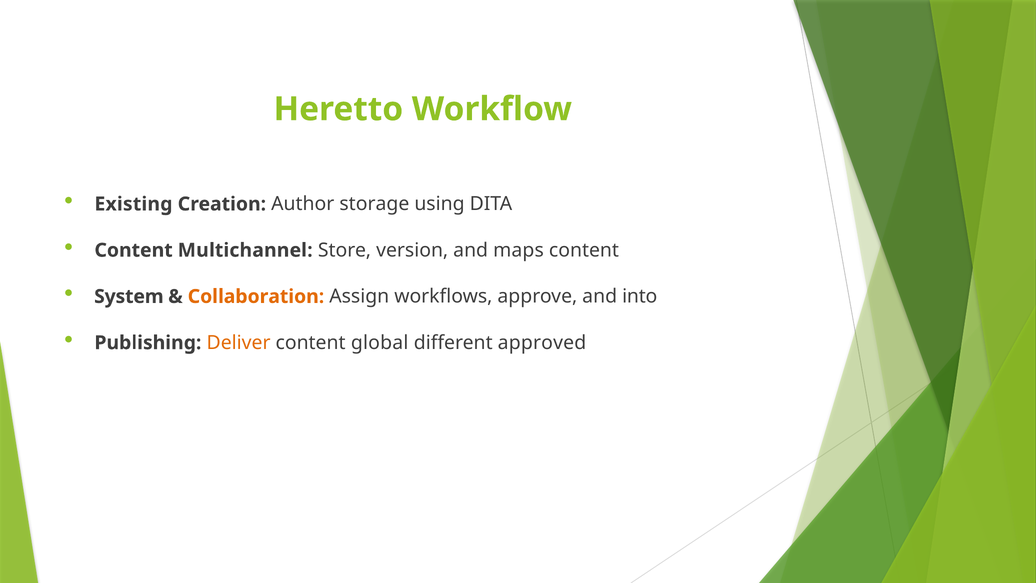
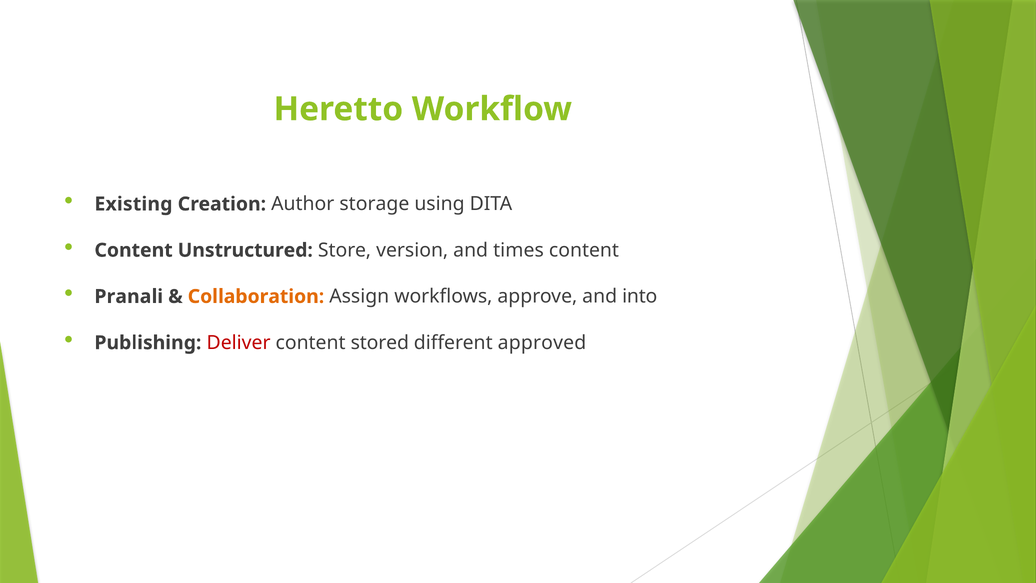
Multichannel: Multichannel -> Unstructured (245, 250)
maps: maps -> times (519, 250)
System: System -> Pranali (129, 296)
Deliver colour: orange -> red (239, 343)
global: global -> stored (380, 343)
